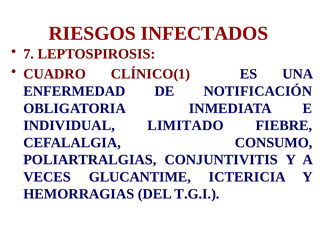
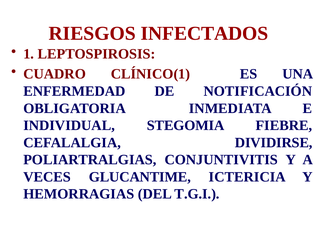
7: 7 -> 1 (29, 54)
LIMITADO: LIMITADO -> STEGOMIA (186, 125)
CONSUMO: CONSUMO -> DIVIDIRSE (274, 142)
